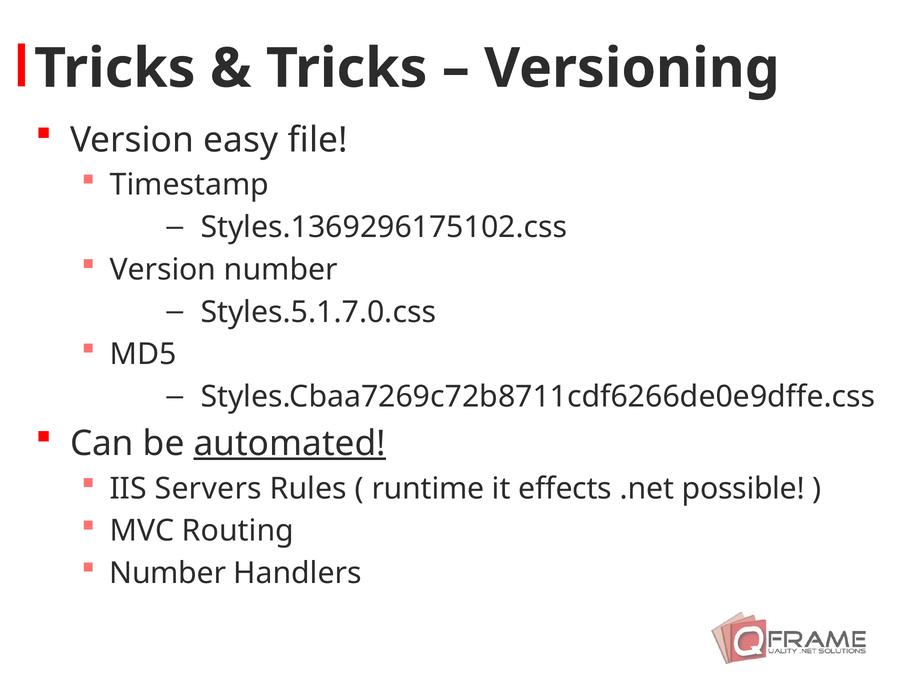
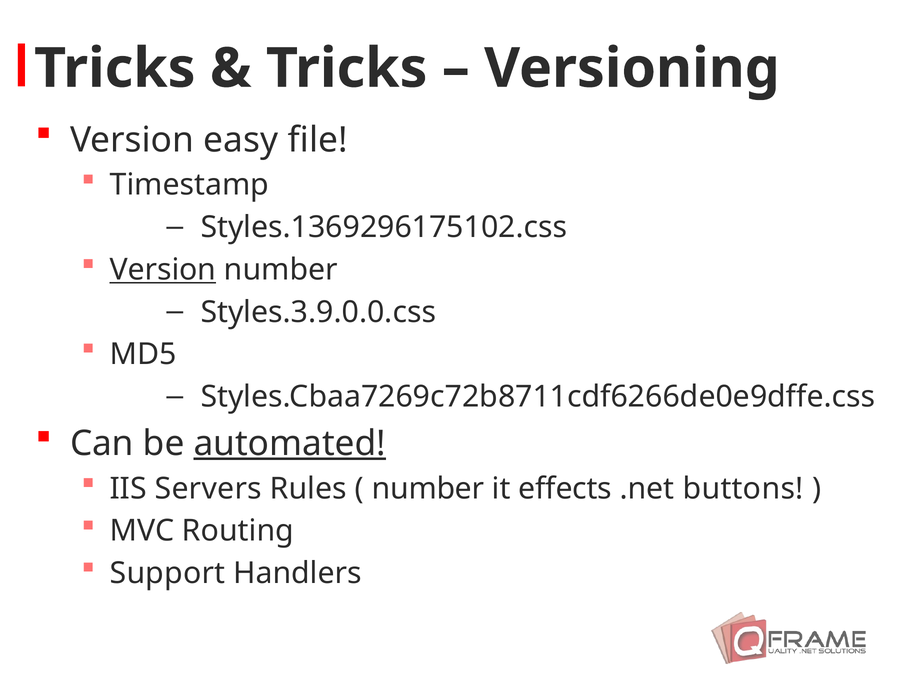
Version underline: none -> present (163, 270)
Styles.5.1.7.0.css: Styles.5.1.7.0.css -> Styles.3.9.0.0.css (318, 312)
runtime: runtime -> number (428, 489)
possible: possible -> buttons (743, 489)
Number: Number -> Support (167, 573)
